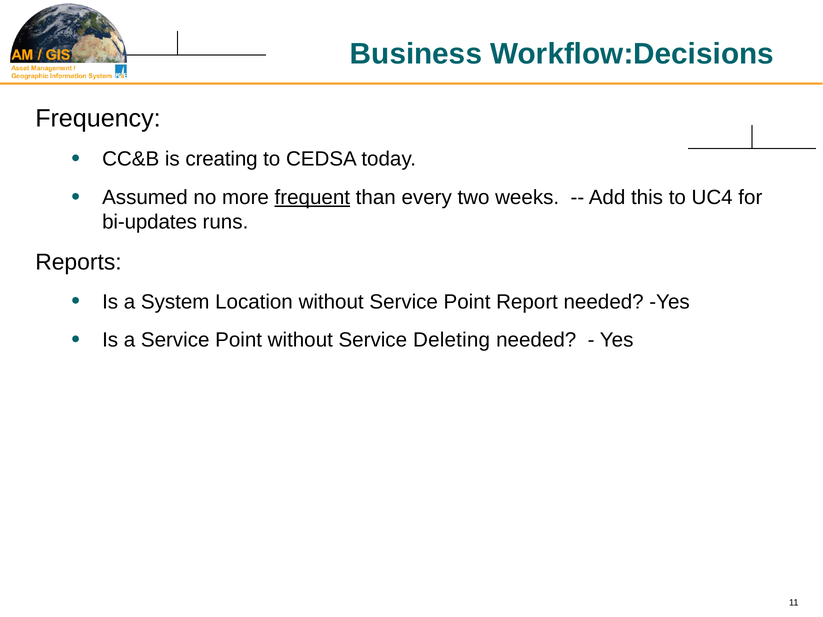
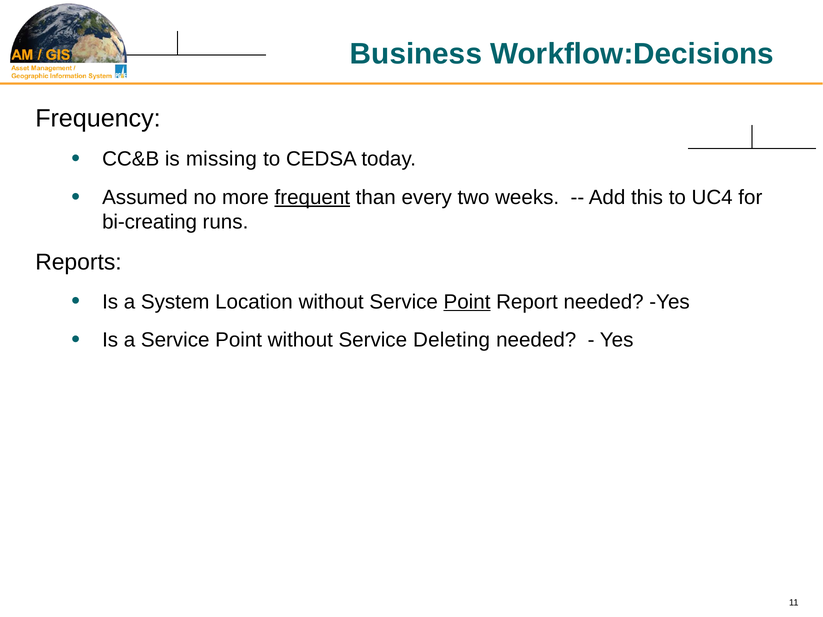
creating: creating -> missing (221, 159)
bi-updates: bi-updates -> bi-creating (150, 222)
Point underline: none -> present (467, 302)
